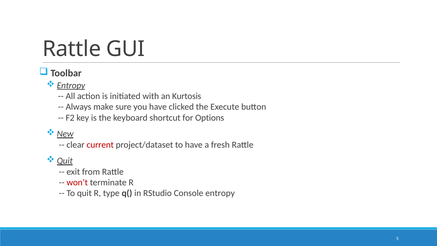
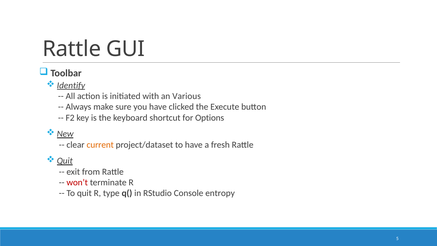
Entropy: Entropy -> Identify (71, 85)
Kurtosis: Kurtosis -> Various (187, 96)
current colour: red -> orange (100, 145)
